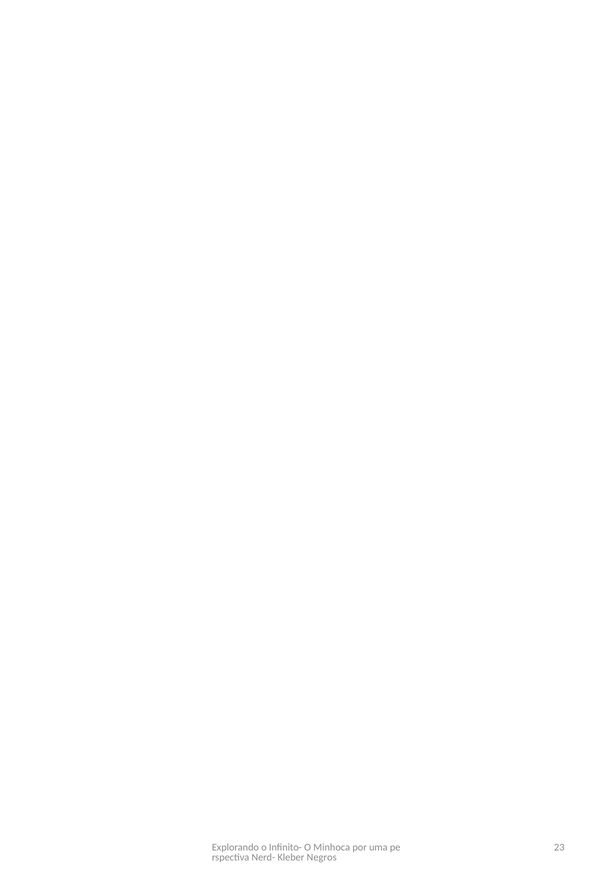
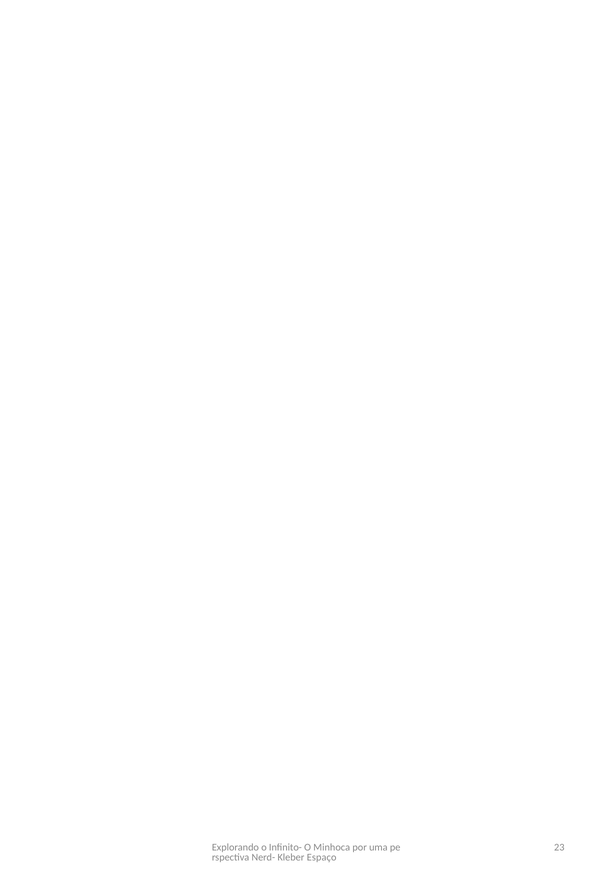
Negros: Negros -> Espaço (322, 858)
